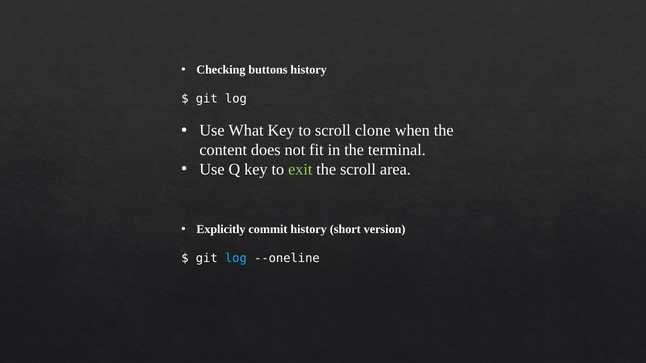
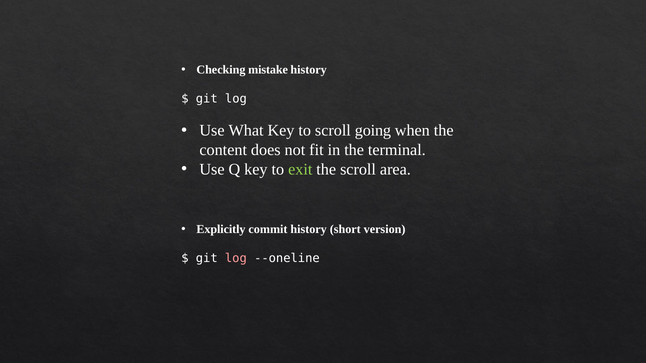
buttons: buttons -> mistake (268, 70)
clone: clone -> going (373, 131)
log colour: light blue -> pink (236, 259)
